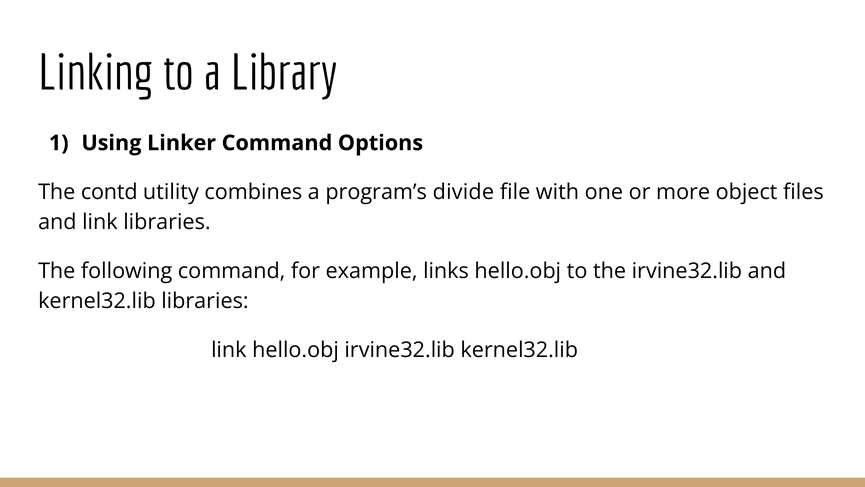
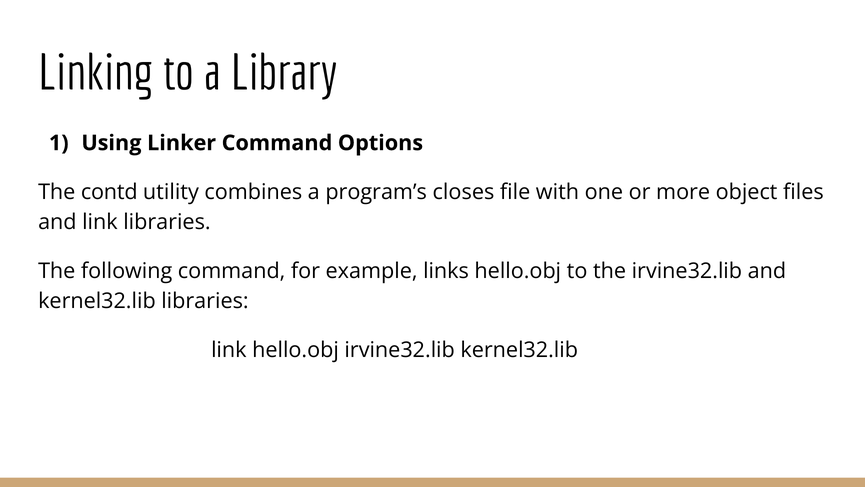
divide: divide -> closes (463, 192)
